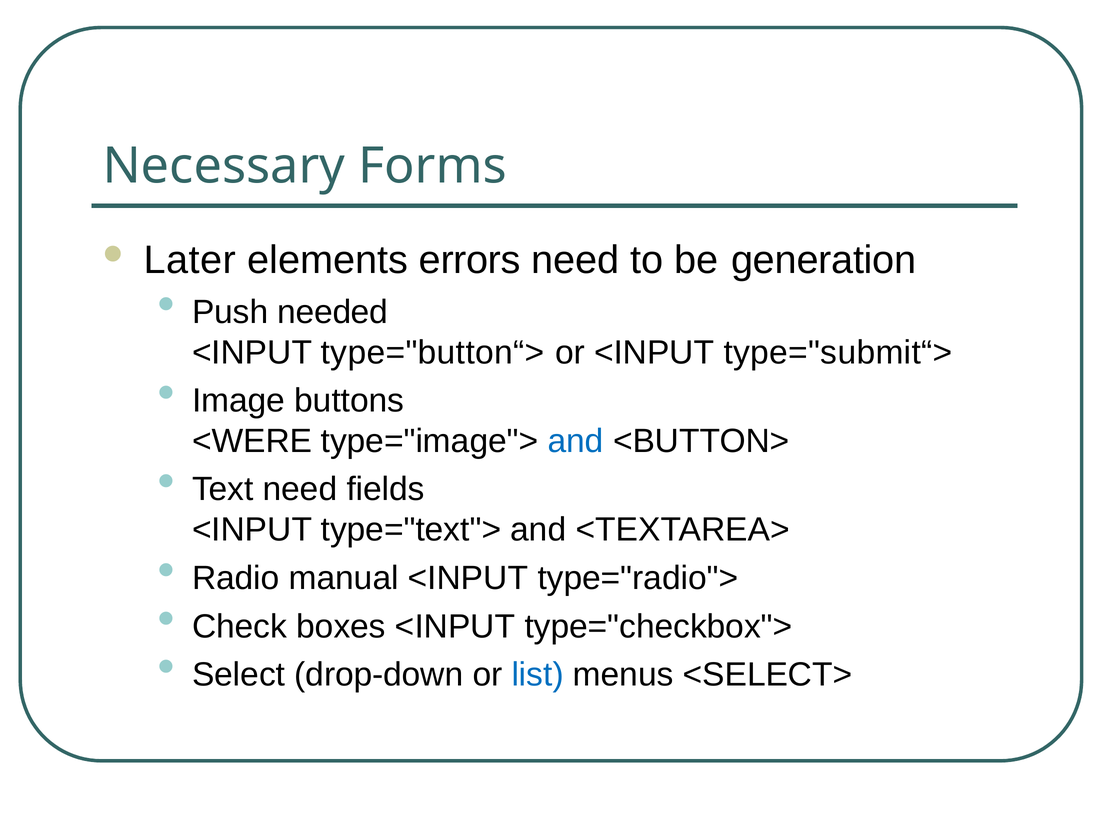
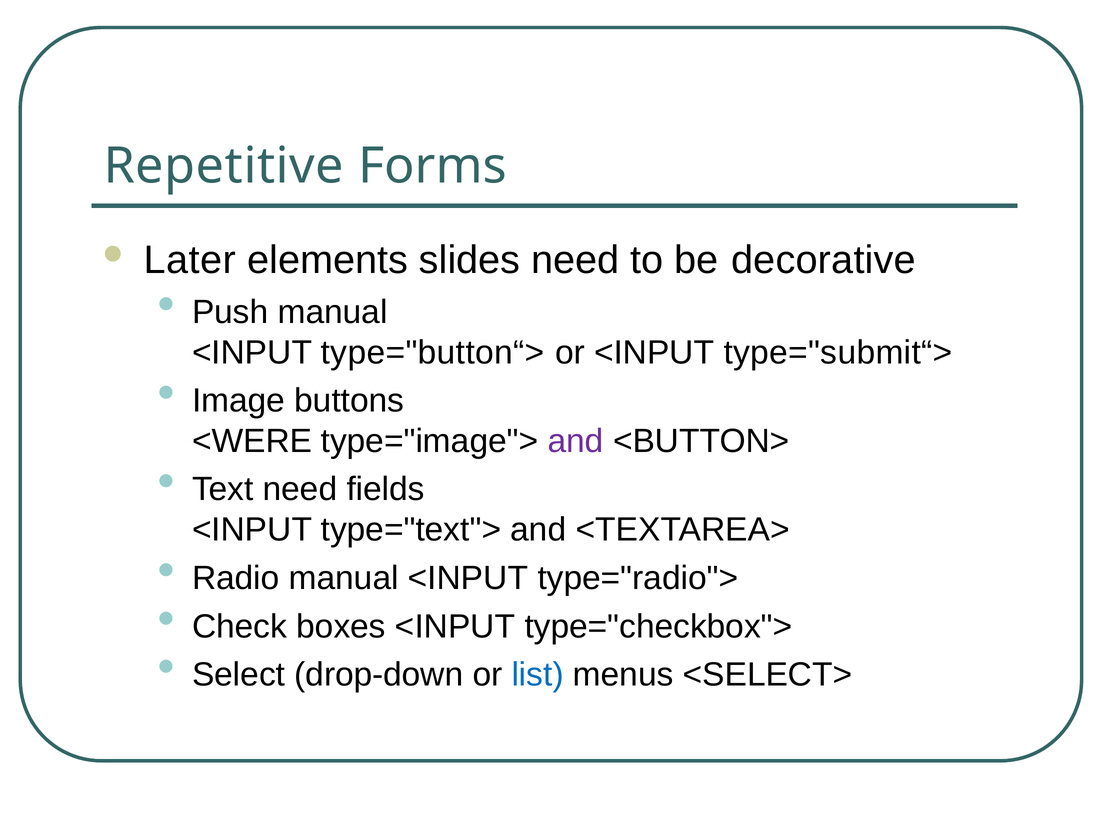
Necessary: Necessary -> Repetitive (224, 166)
errors: errors -> slides (470, 260)
generation: generation -> decorative (823, 260)
Push needed: needed -> manual (333, 312)
and colour: blue -> purple (576, 441)
